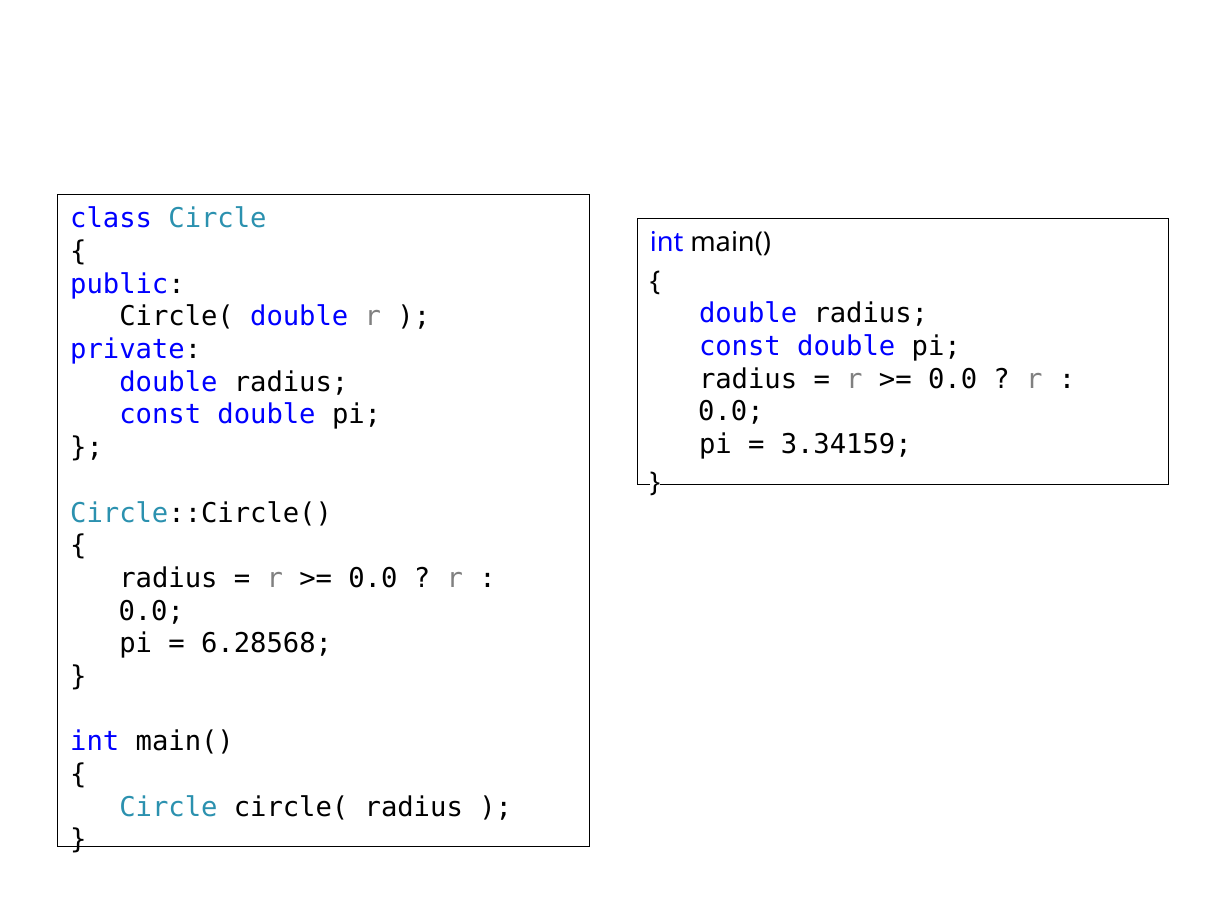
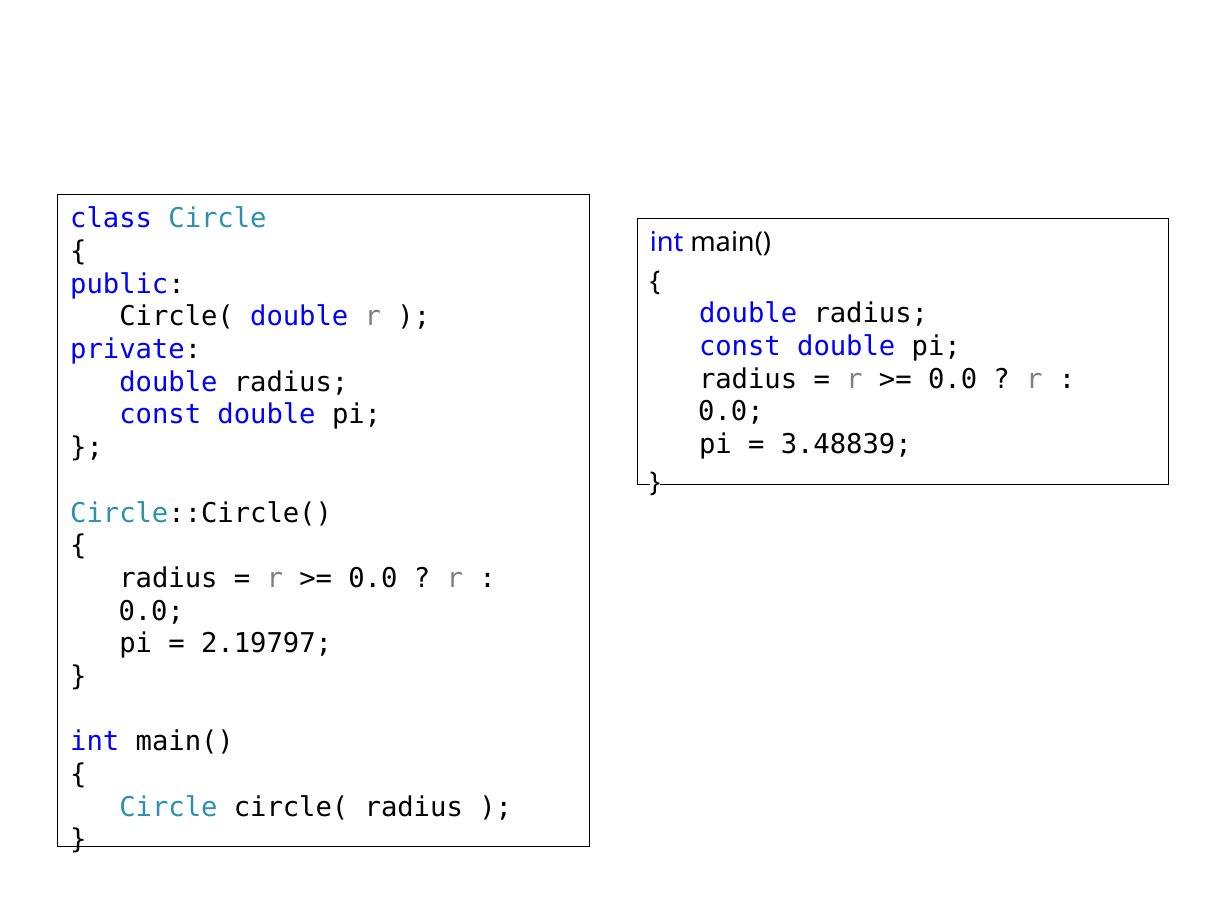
3.34159: 3.34159 -> 3.48839 (846, 445)
6.28568: 6.28568 -> 2.19797 (267, 644)
